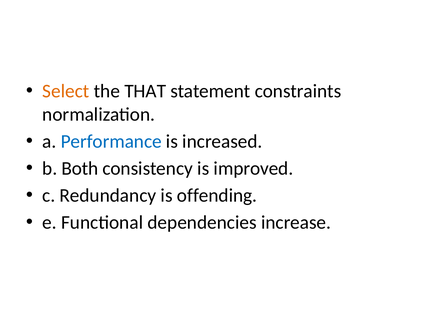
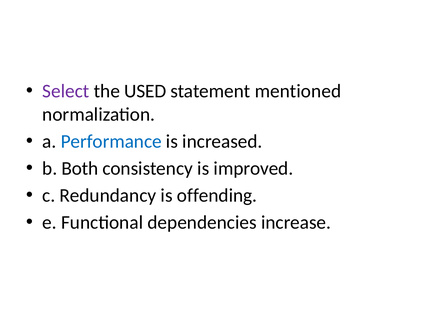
Select colour: orange -> purple (66, 91)
THAT: THAT -> USED (145, 91)
constraints: constraints -> mentioned (298, 91)
